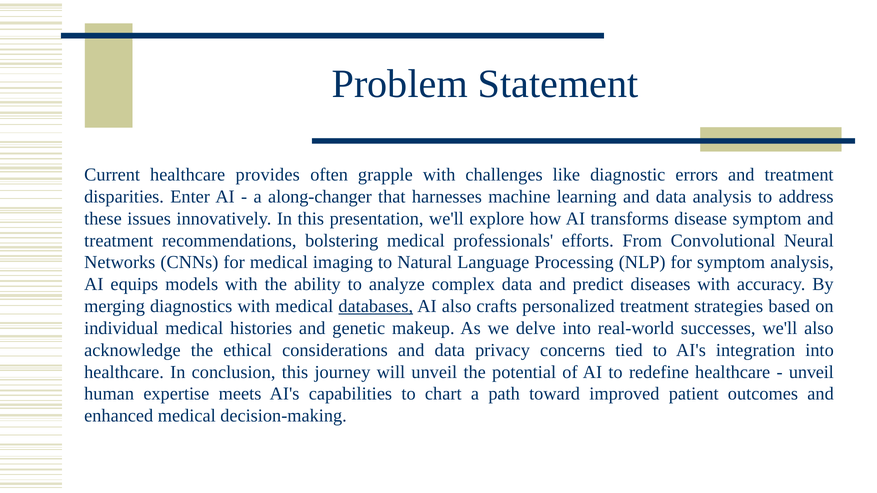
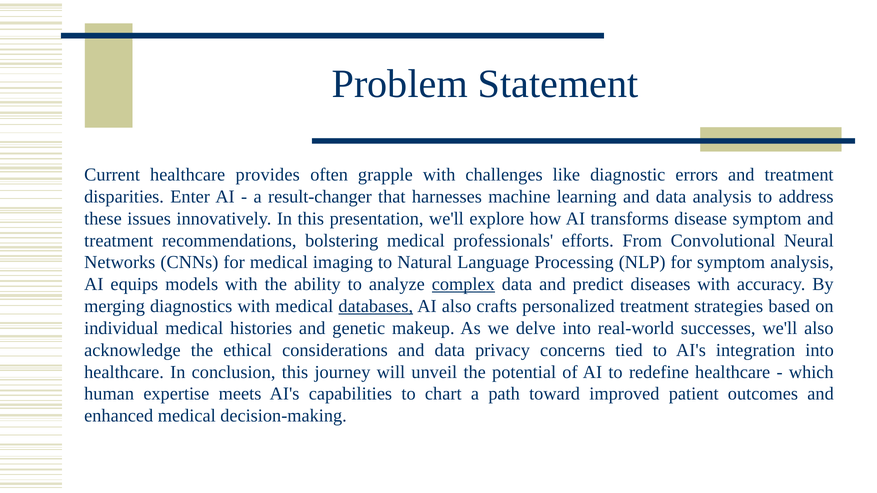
along-changer: along-changer -> result-changer (320, 197)
complex underline: none -> present (463, 285)
unveil: unveil -> which (811, 372)
